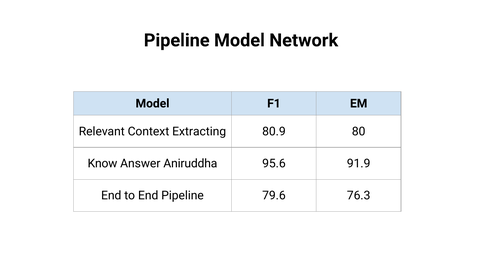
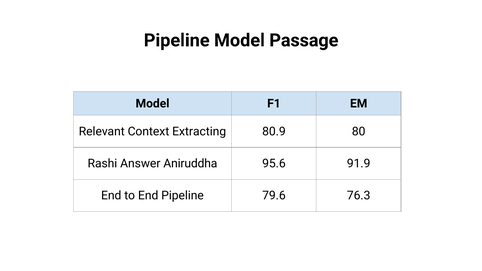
Network: Network -> Passage (304, 40)
Know: Know -> Rashi (102, 164)
